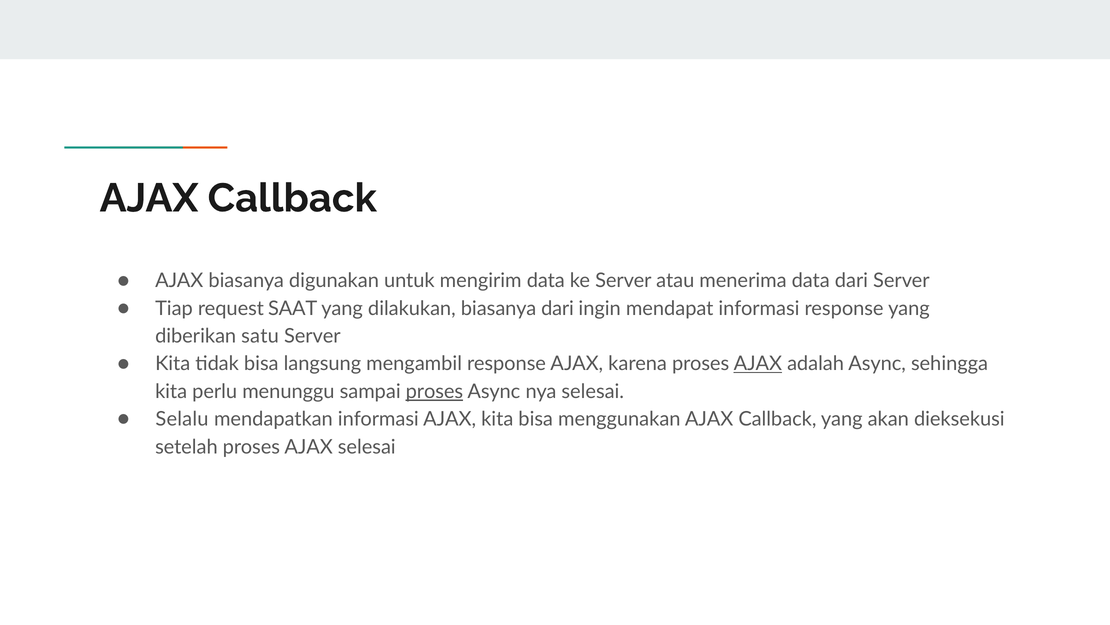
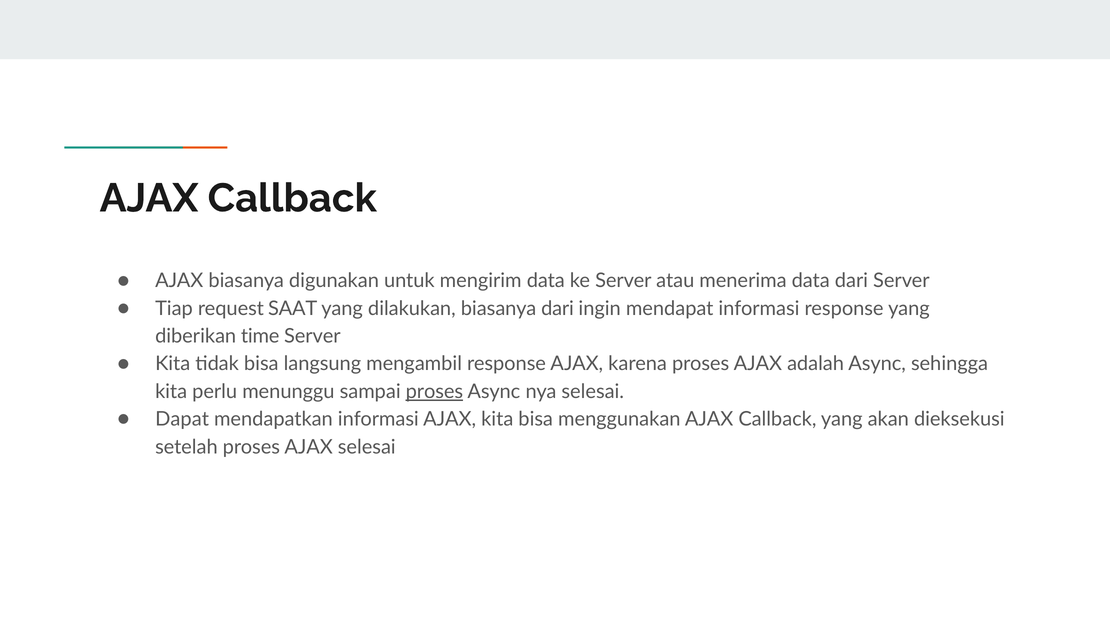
satu: satu -> time (260, 336)
AJAX underline: present -> none (758, 363)
Selalu: Selalu -> Dapat (182, 419)
